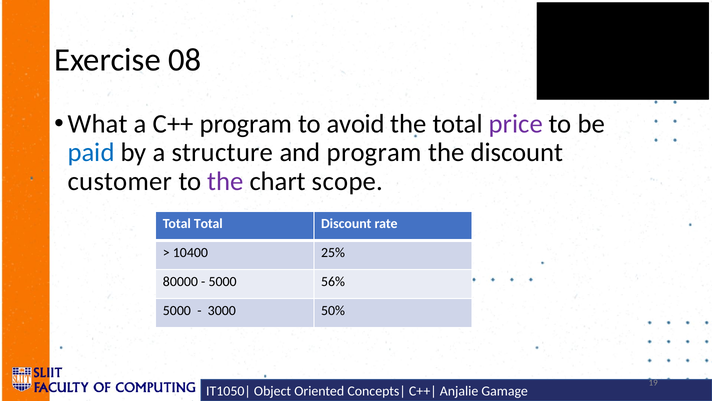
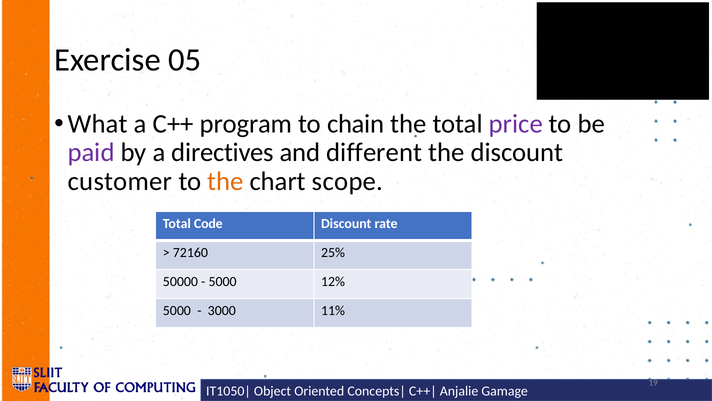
08: 08 -> 05 (185, 60)
avoid: avoid -> chain (356, 124)
paid colour: blue -> purple (91, 152)
structure: structure -> directives (223, 152)
and program: program -> different (374, 152)
the colour: purple -> orange (225, 181)
Total Total: Total -> Code (208, 224)
10400: 10400 -> 72160 (190, 252)
80000: 80000 -> 50000 (180, 281)
56%: 56% -> 12% (333, 281)
50%: 50% -> 11% (333, 310)
